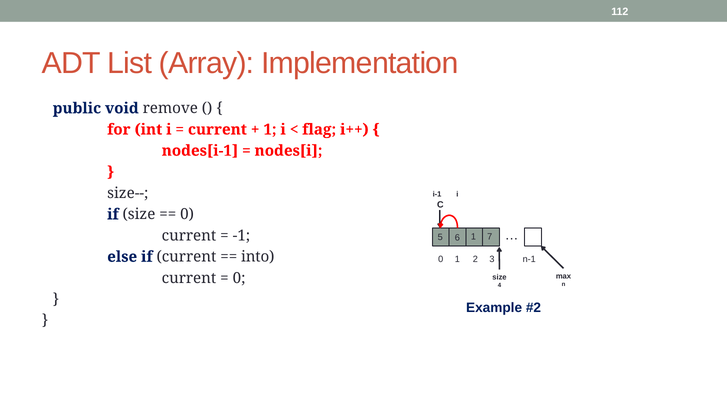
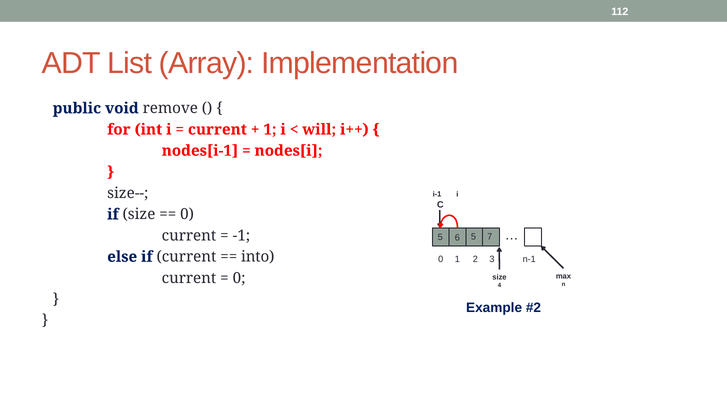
flag: flag -> will (319, 130)
6 1: 1 -> 5 (473, 237)
